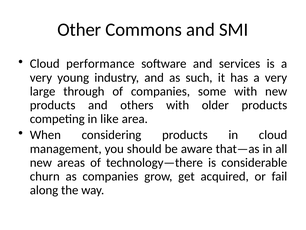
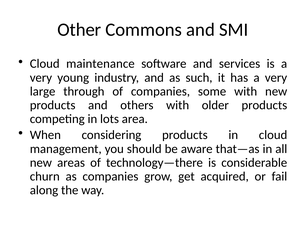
performance: performance -> maintenance (100, 64)
like: like -> lots (110, 119)
